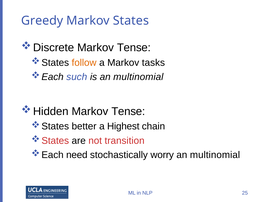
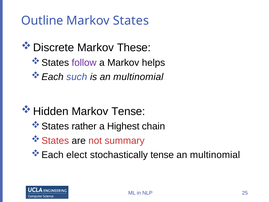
Greedy: Greedy -> Outline (42, 21)
Tense: Tense -> These (134, 48)
follow colour: orange -> purple (84, 63)
tasks: tasks -> helps (153, 63)
better: better -> rather (84, 126)
transition: transition -> summary (125, 140)
need: need -> elect (77, 155)
stochastically worry: worry -> tense (162, 155)
